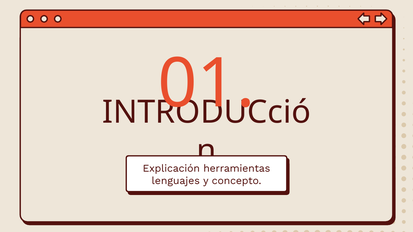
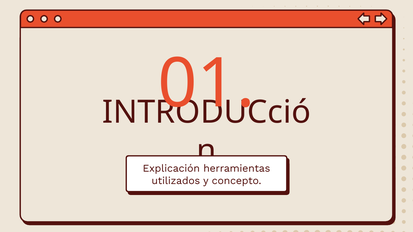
lenguajes: lenguajes -> utilizados (176, 181)
